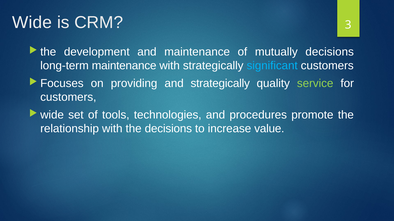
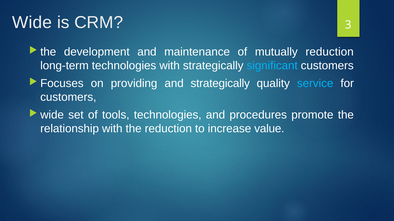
mutually decisions: decisions -> reduction (330, 52)
long-term maintenance: maintenance -> technologies (124, 66)
service colour: light green -> light blue (315, 84)
the decisions: decisions -> reduction (168, 129)
